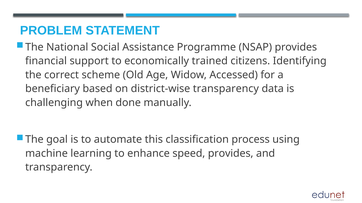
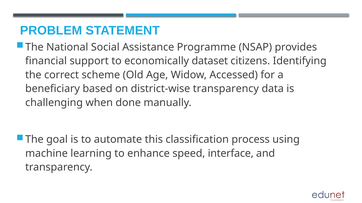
trained: trained -> dataset (210, 61)
speed provides: provides -> interface (231, 154)
